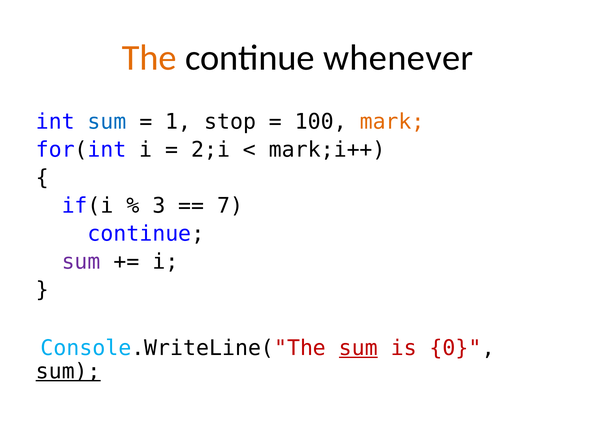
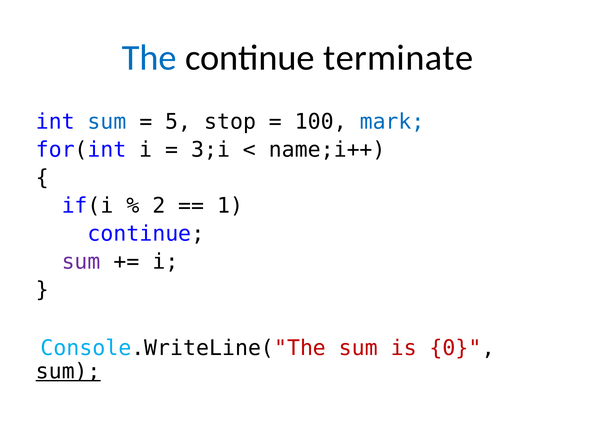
The colour: orange -> blue (149, 58)
whenever: whenever -> terminate (398, 58)
1: 1 -> 5 (178, 122)
mark colour: orange -> blue (392, 122)
2;i: 2;i -> 3;i (211, 150)
mark;i++: mark;i++ -> name;i++ (327, 150)
3: 3 -> 2 (159, 206)
7: 7 -> 1 (230, 206)
sum underline: present -> none (358, 348)
